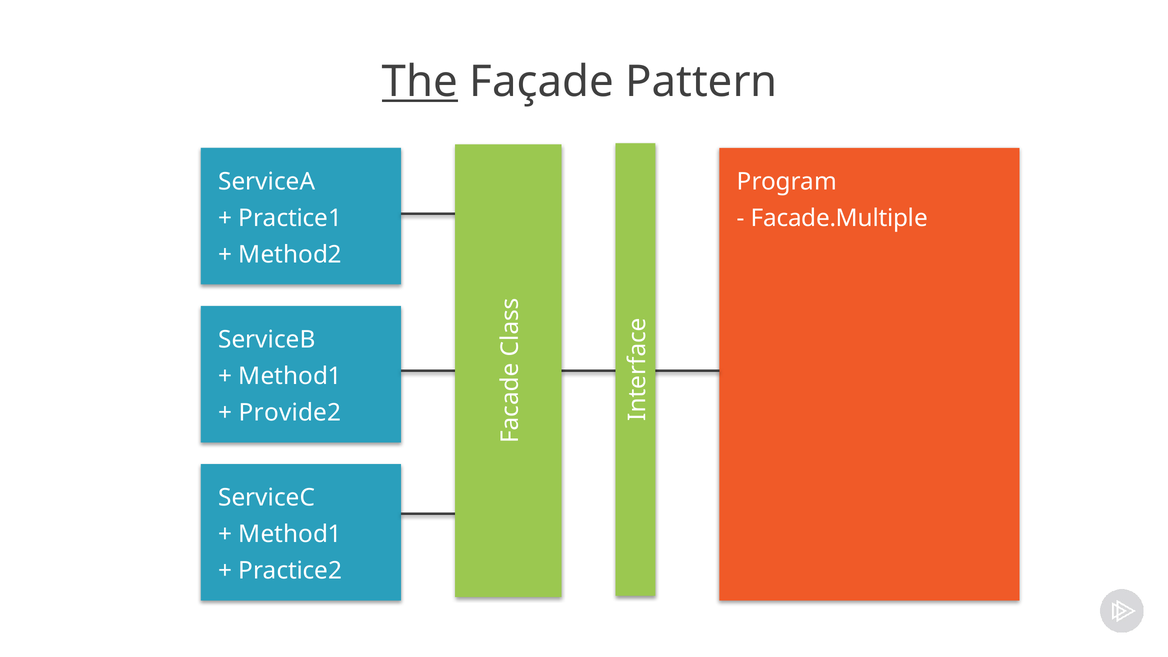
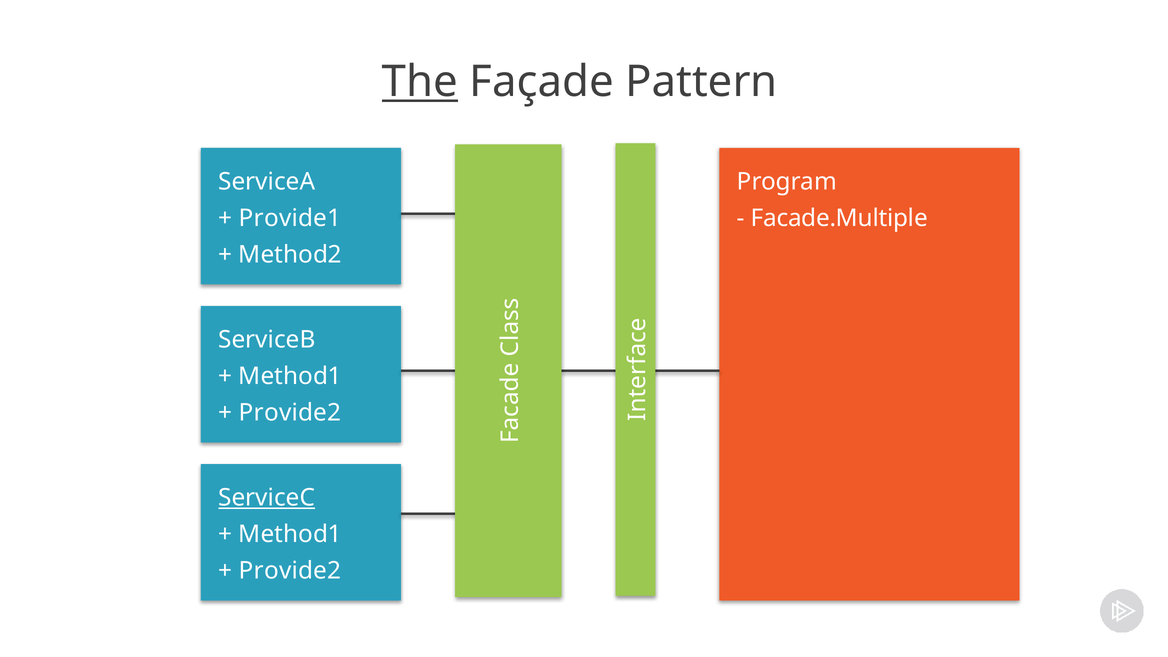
Practice1: Practice1 -> Provide1 (290, 218)
ServiceC underline: none -> present (267, 498)
Practice2: Practice2 -> Provide2 (290, 571)
